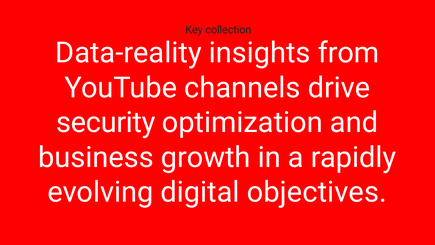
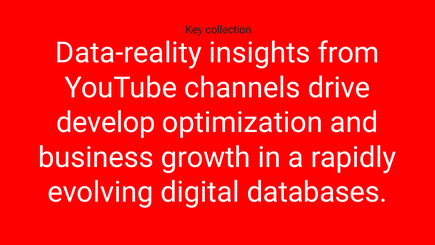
security: security -> develop (106, 123)
objectives: objectives -> databases (317, 192)
